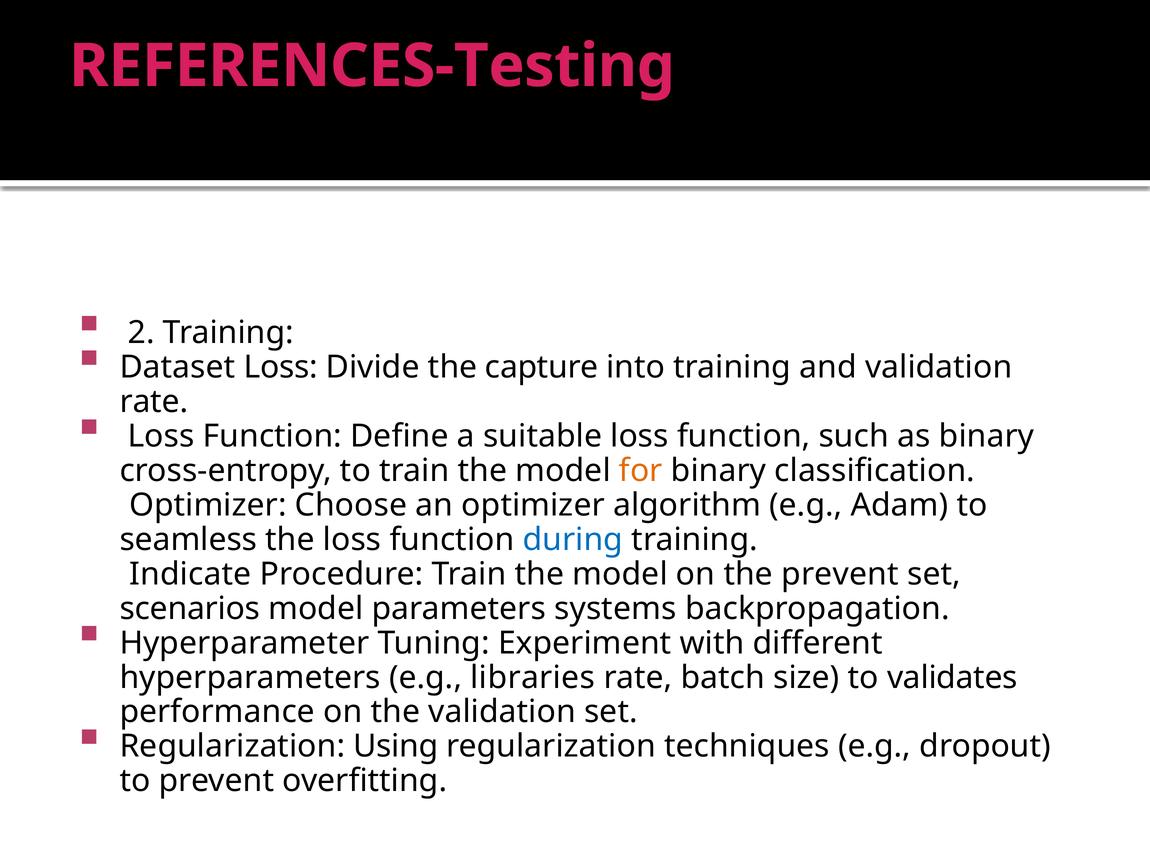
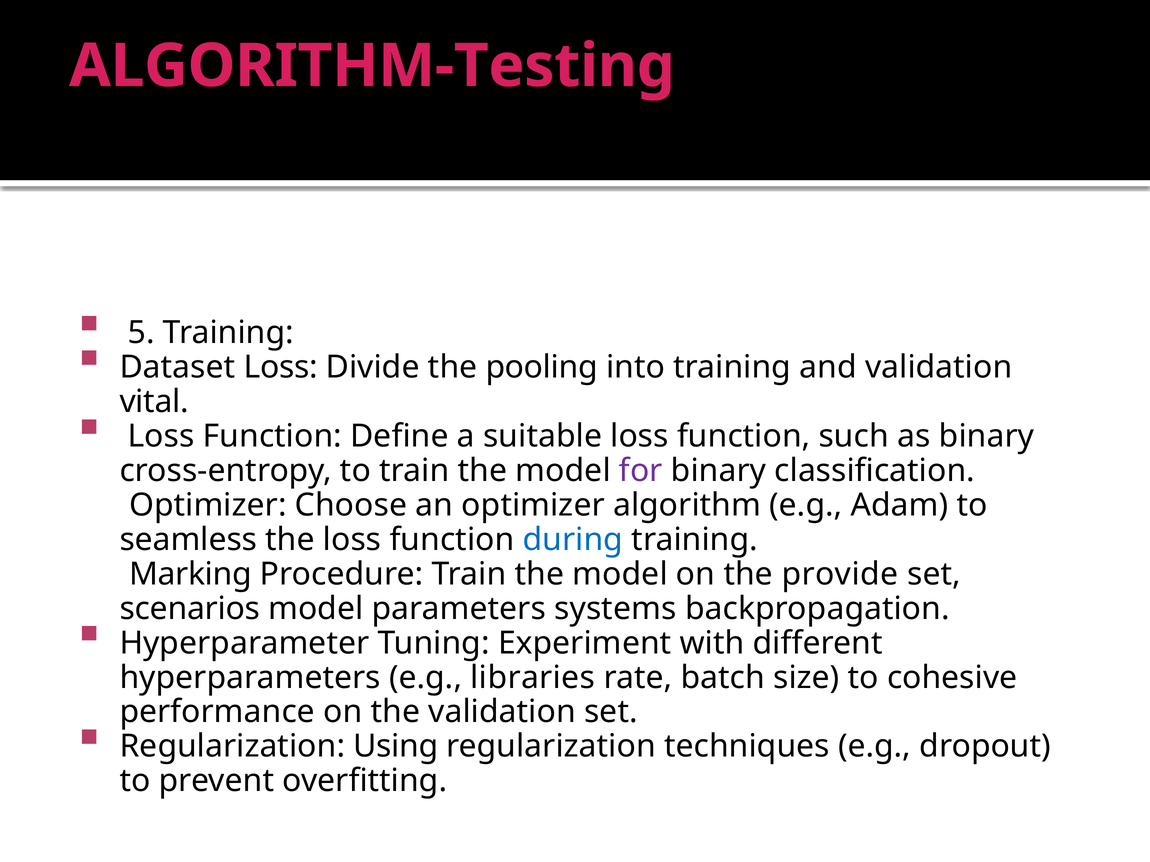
REFERENCES-Testing: REFERENCES-Testing -> ALGORITHM-Testing (372, 66)
2: 2 -> 5 (141, 333)
capture: capture -> pooling (542, 367)
rate: rate -> vital (154, 402)
for colour: orange -> purple (641, 471)
Indicate: Indicate -> Marking (191, 574)
the prevent: prevent -> provide (840, 574)
validates: validates -> cohesive (952, 678)
